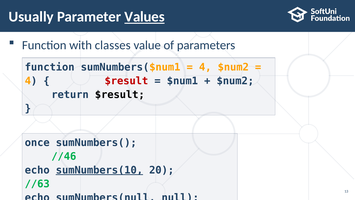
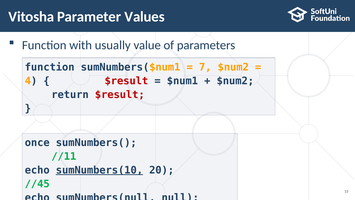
Usually: Usually -> Vitosha (31, 17)
Values underline: present -> none (145, 17)
classes: classes -> usually (113, 45)
4: 4 -> 7 (205, 67)
$result colour: black -> red (120, 95)
//46: //46 -> //11 (64, 156)
//63: //63 -> //45 (37, 184)
